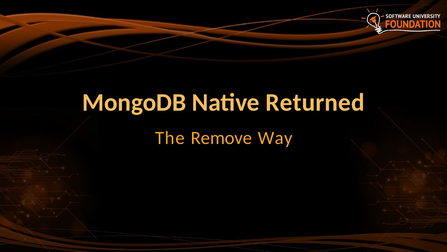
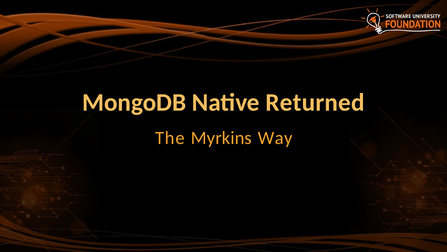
Remove: Remove -> Myrkins (221, 138)
